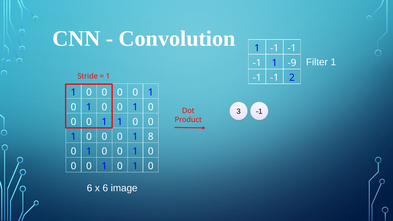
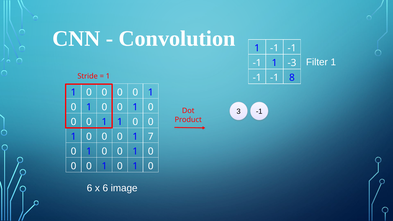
-9: -9 -> -3 (292, 63)
2: 2 -> 8 (292, 78)
8: 8 -> 7 (151, 137)
